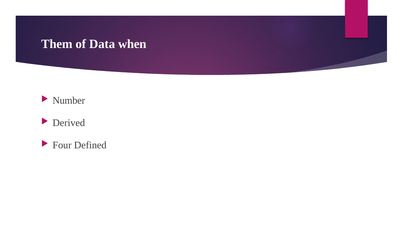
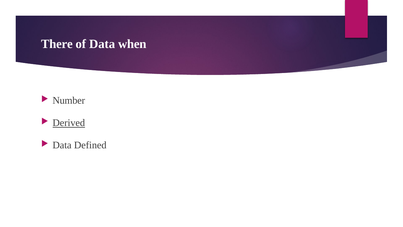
Them: Them -> There (57, 44)
Derived underline: none -> present (69, 123)
Four: Four -> Data (62, 145)
